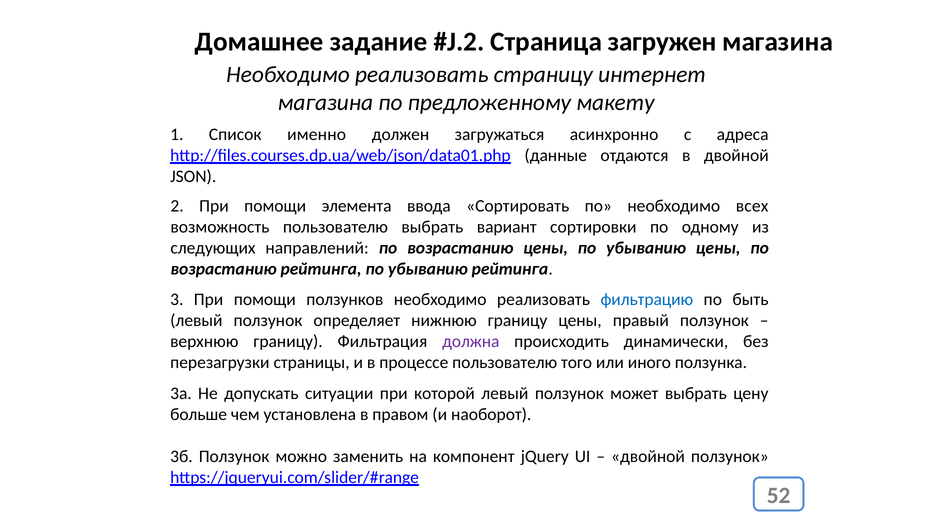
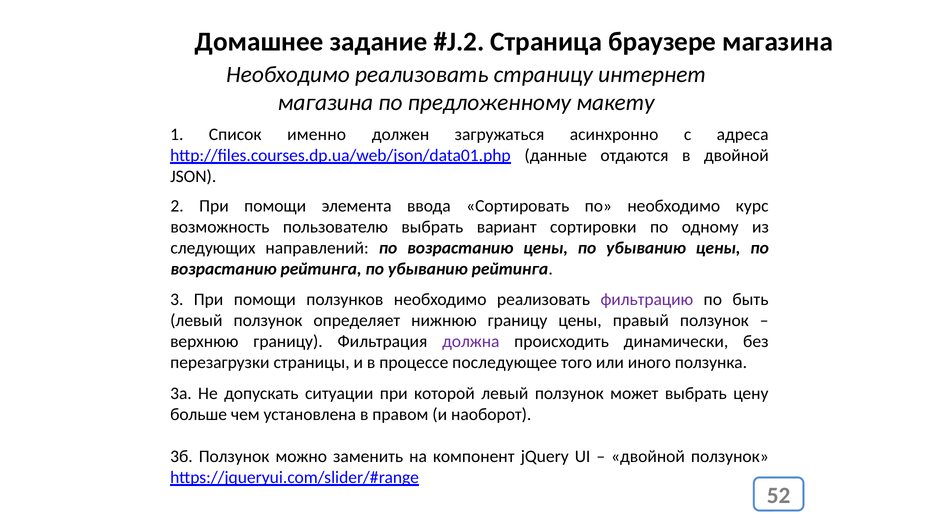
загружен: загружен -> браузере (662, 42)
всех: всех -> курс (752, 206)
фильтрацию colour: blue -> purple (647, 300)
процессе пользователю: пользователю -> последующее (505, 363)
